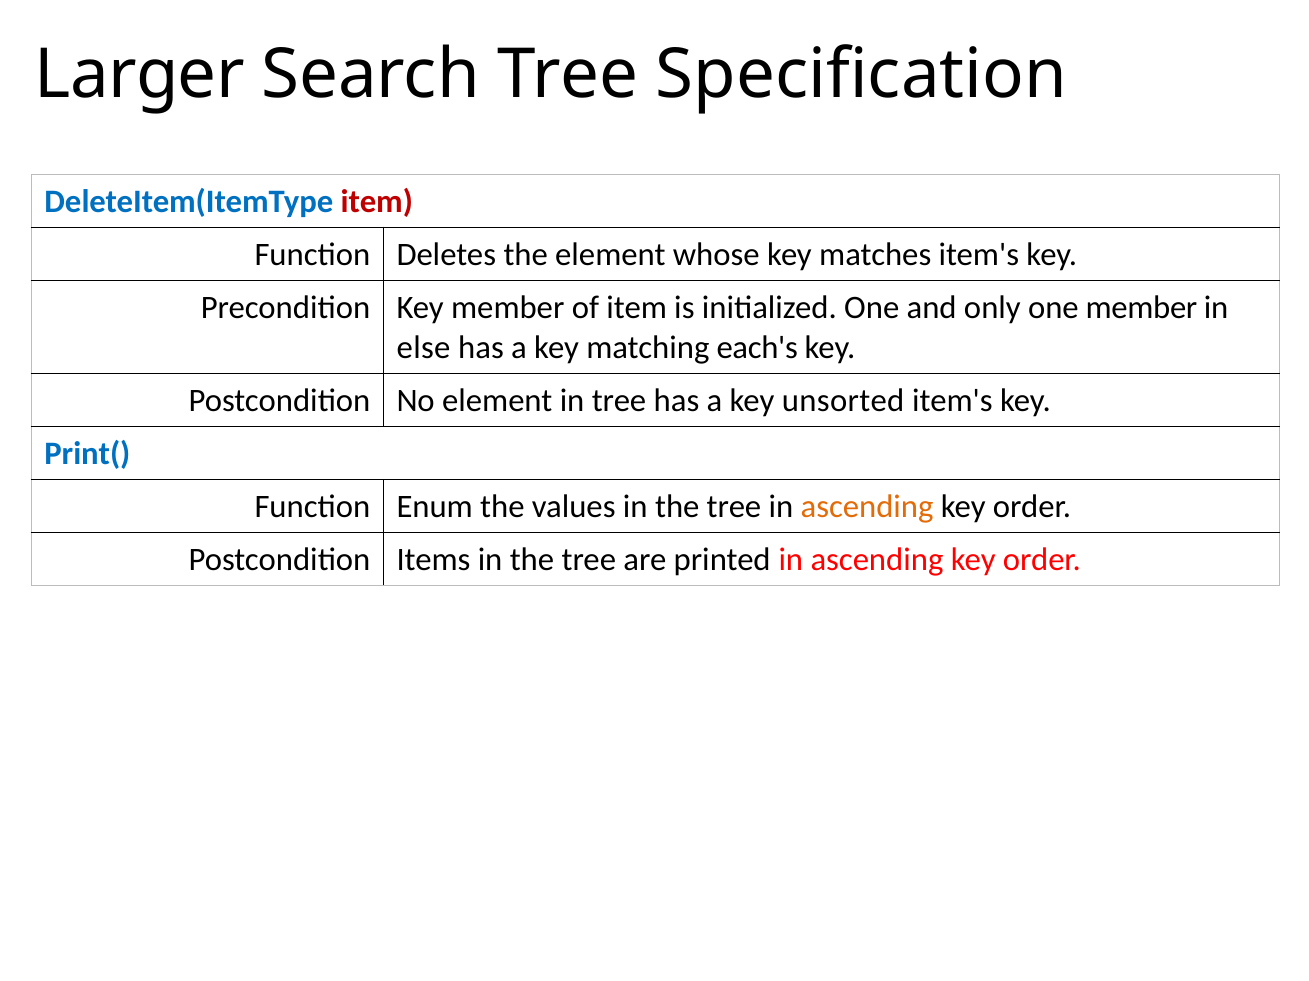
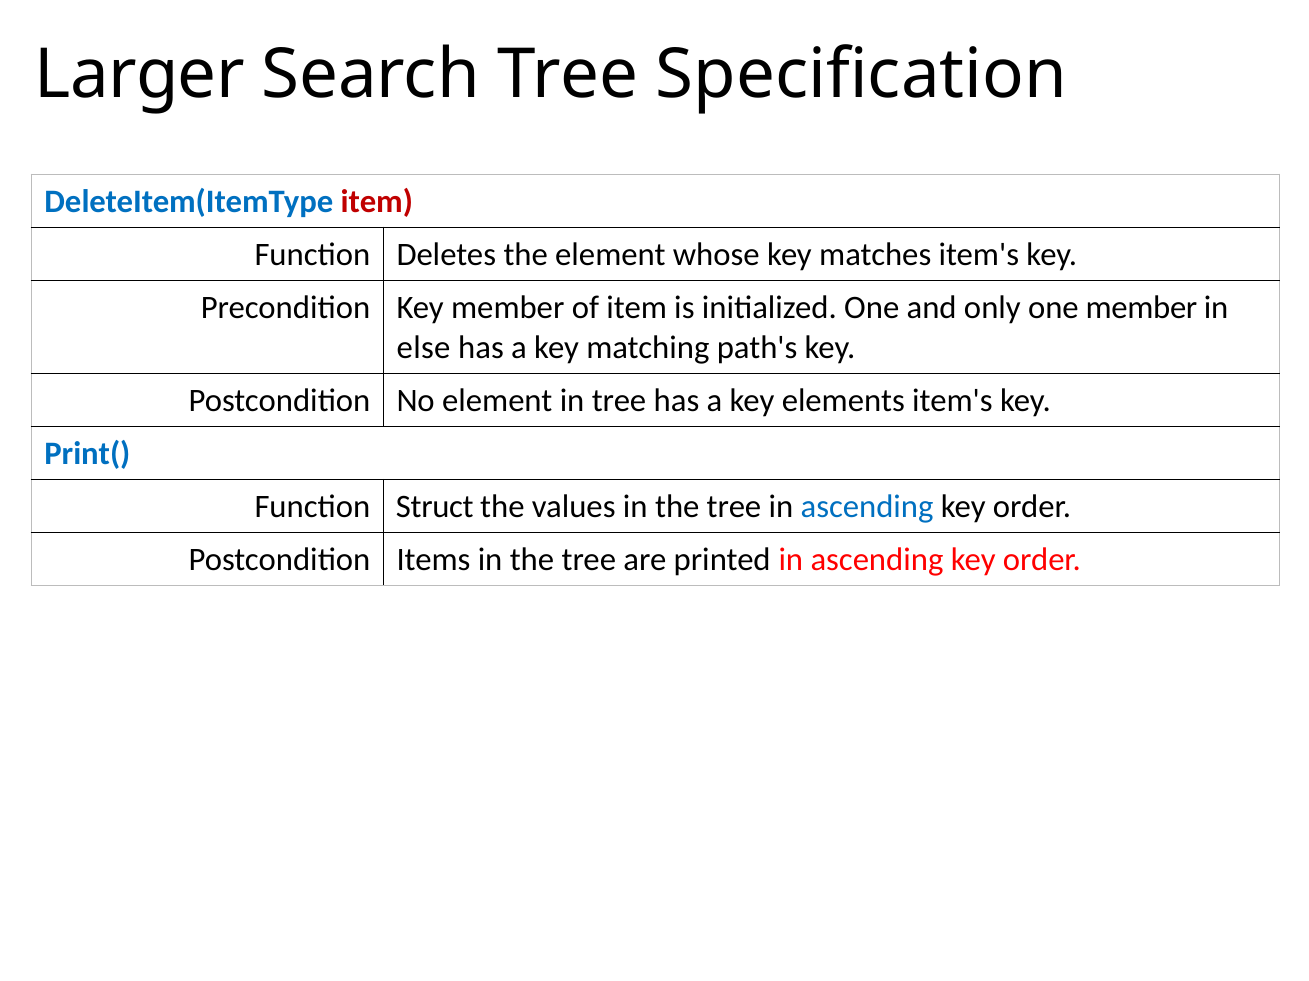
each's: each's -> path's (757, 348)
unsorted: unsorted -> elements (843, 401)
Enum: Enum -> Struct (435, 507)
ascending colour: orange -> blue (867, 507)
